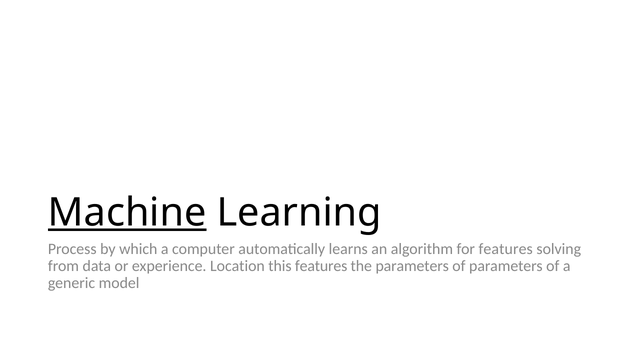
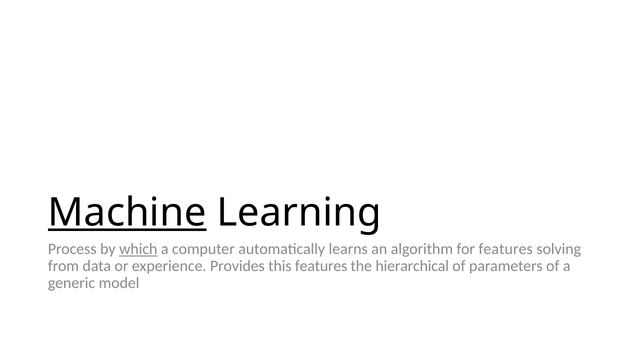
which underline: none -> present (138, 249)
Location: Location -> Provides (237, 266)
the parameters: parameters -> hierarchical (412, 266)
